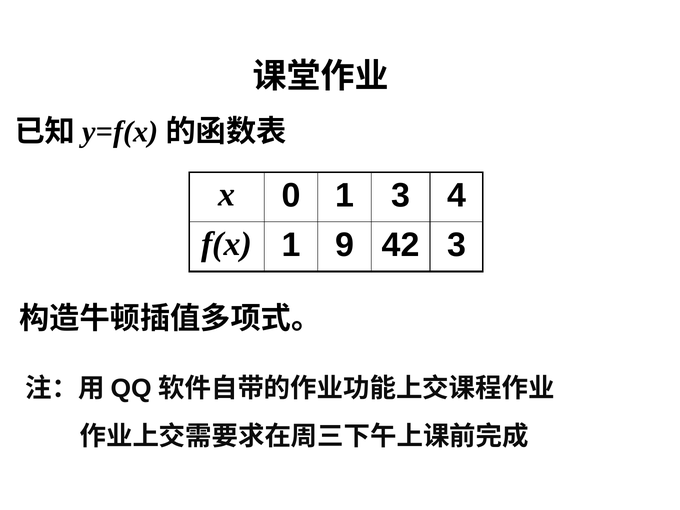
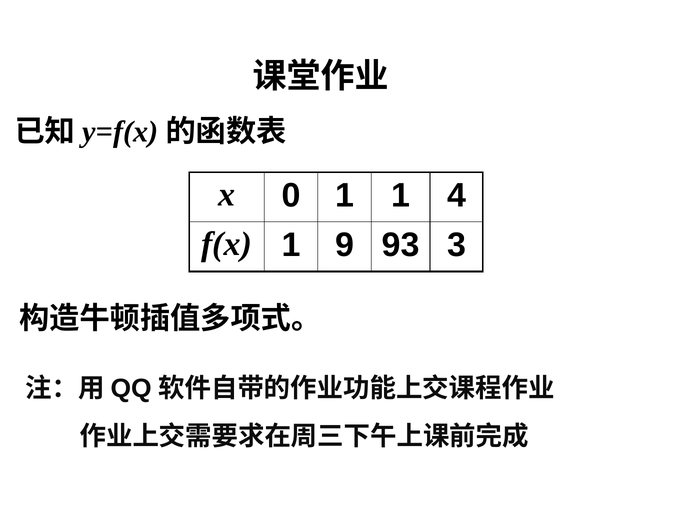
1 3: 3 -> 1 (401, 195)
42: 42 -> 93 (401, 245)
